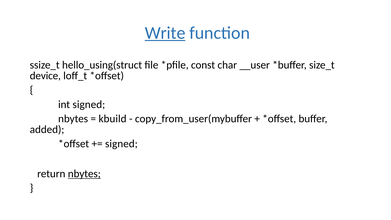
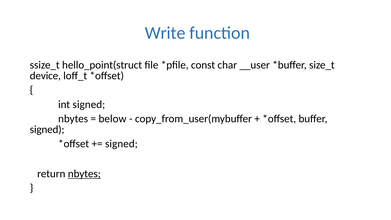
Write underline: present -> none (165, 33)
hello_using(struct: hello_using(struct -> hello_point(struct (102, 65)
kbuild: kbuild -> below (113, 119)
added: added -> signed (47, 129)
